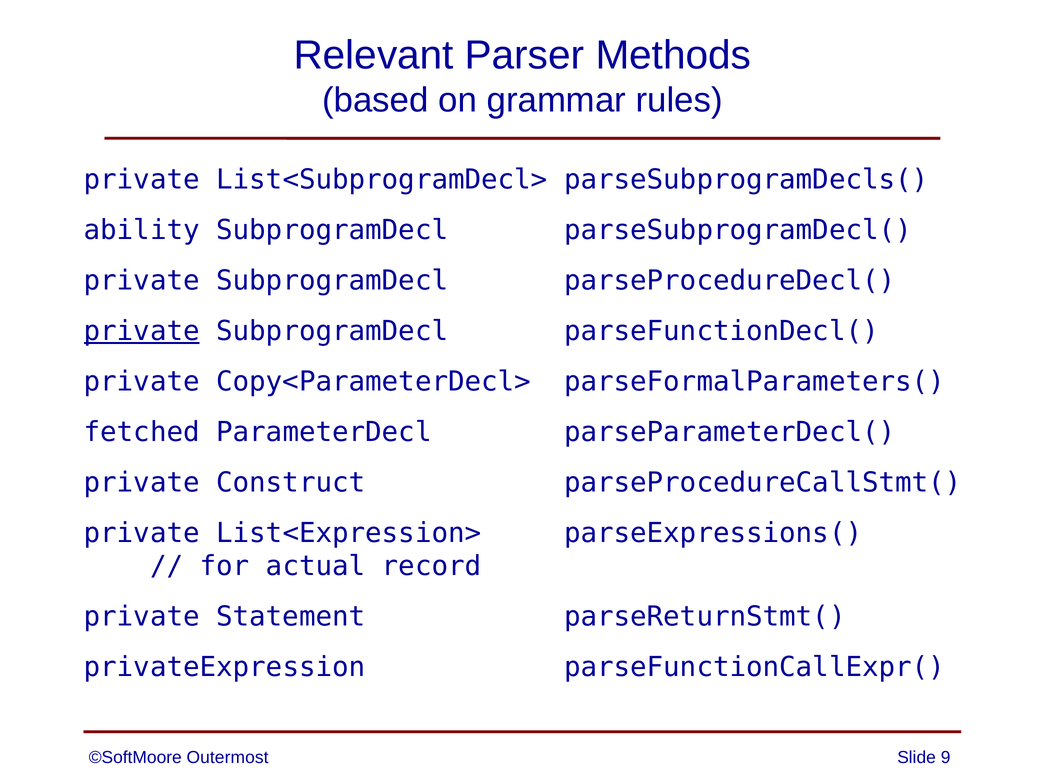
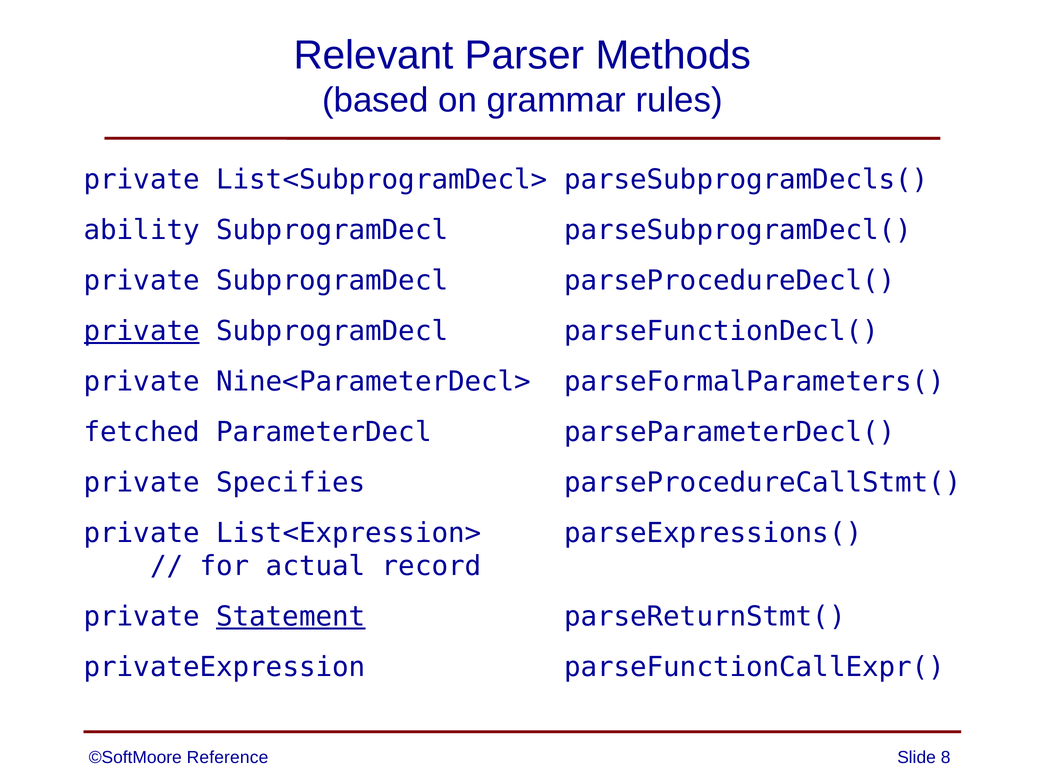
Copy<ParameterDecl>: Copy<ParameterDecl> -> Nine<ParameterDecl> (374, 382)
Construct: Construct -> Specifies (291, 482)
Statement underline: none -> present (291, 617)
Outermost: Outermost -> Reference (228, 757)
9: 9 -> 8 (946, 757)
